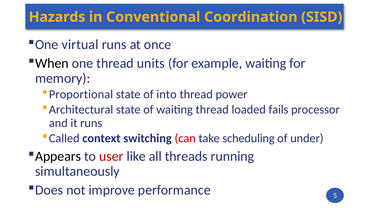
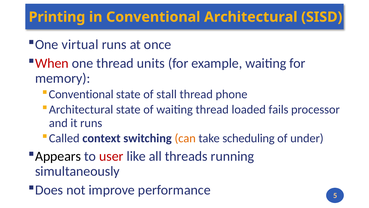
Hazards: Hazards -> Printing (57, 17)
Conventional Coordination: Coordination -> Architectural (251, 17)
When colour: black -> red (52, 63)
Proportional: Proportional -> Conventional (81, 94)
into: into -> stall (167, 94)
power: power -> phone (232, 94)
can colour: red -> orange (185, 138)
